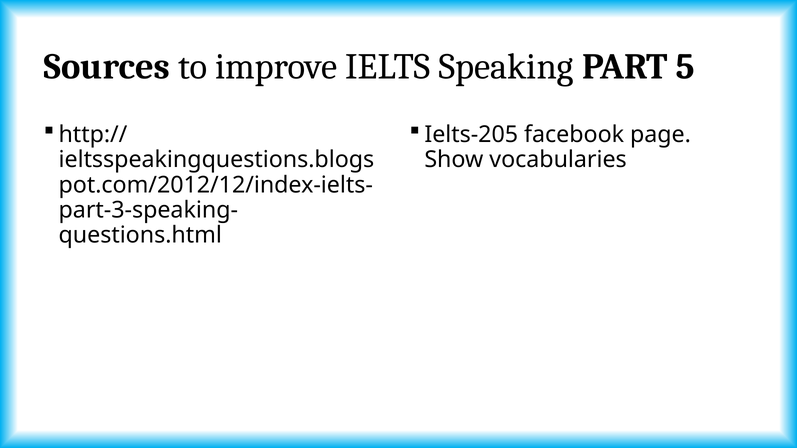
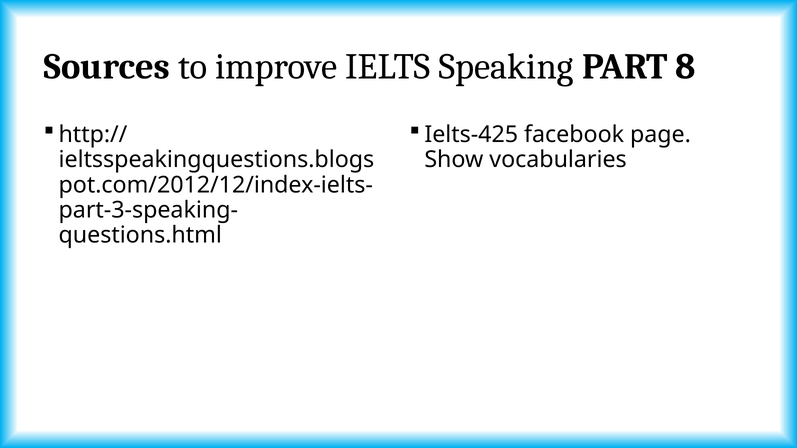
5: 5 -> 8 (685, 67)
Ielts-205: Ielts-205 -> Ielts-425 (471, 135)
